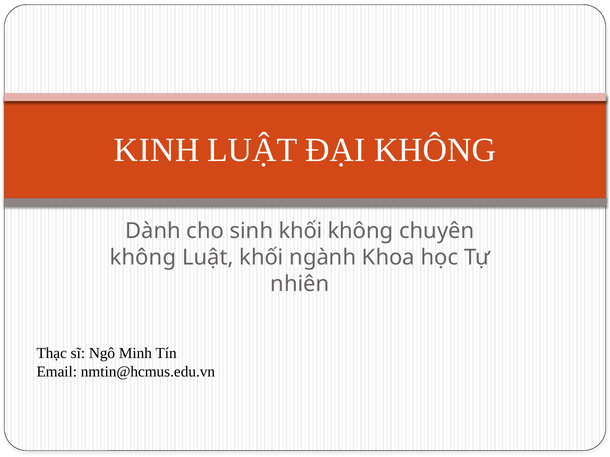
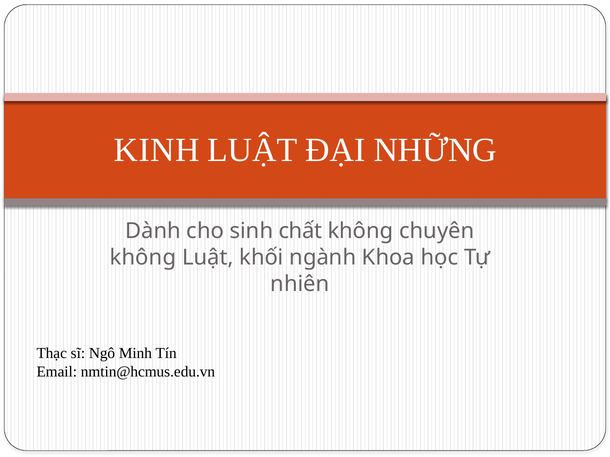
ĐẠI KHÔNG: KHÔNG -> NHỮNG (435, 150)
sinh khối: khối -> chất (301, 231)
